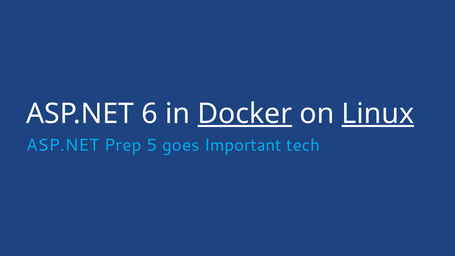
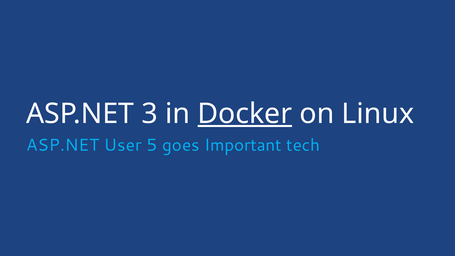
6: 6 -> 3 (150, 114)
Linux underline: present -> none (378, 114)
Prep: Prep -> User (123, 145)
